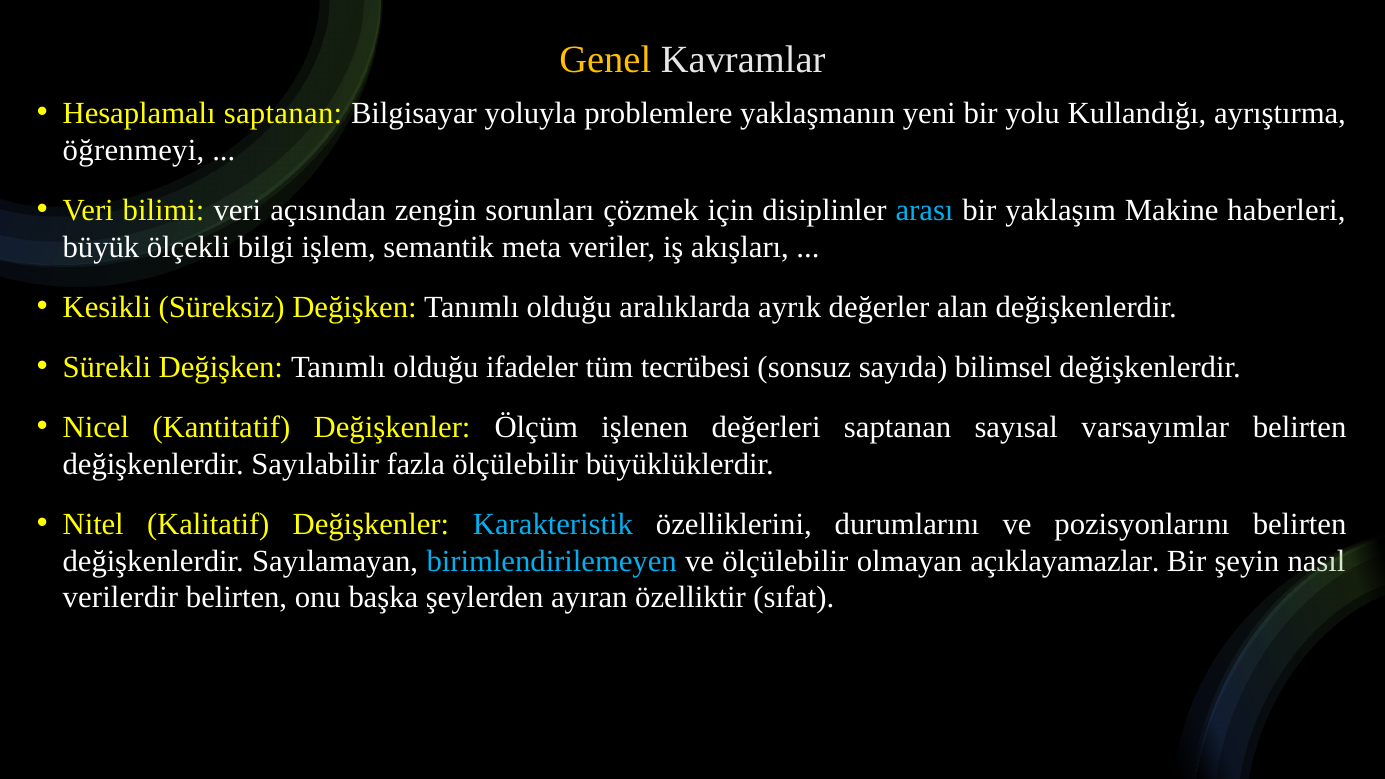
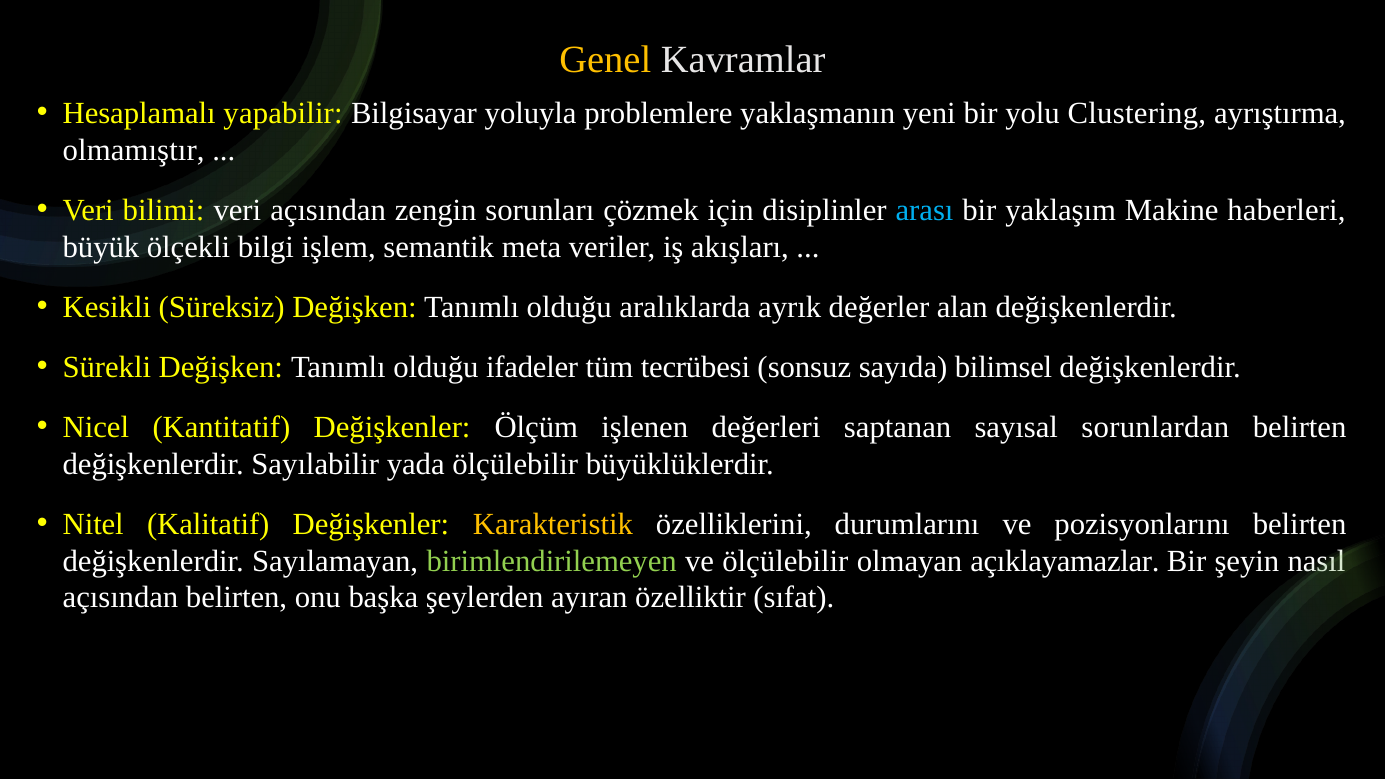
Hesaplamalı saptanan: saptanan -> yapabilir (283, 113)
Kullandığı: Kullandığı -> Clustering (1137, 113)
öğrenmeyi: öğrenmeyi -> olmamıştır (134, 150)
varsayımlar: varsayımlar -> sorunlardan (1155, 427)
fazla: fazla -> yada (416, 464)
Karakteristik colour: light blue -> yellow (553, 524)
birimlendirilemeyen colour: light blue -> light green (552, 561)
verilerdir: verilerdir -> açısından (121, 598)
